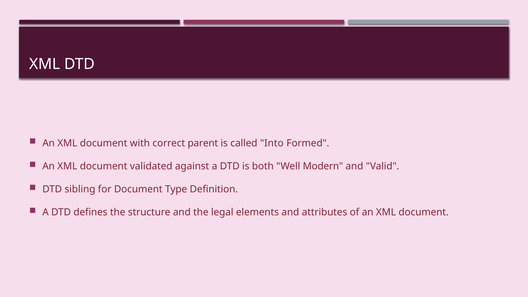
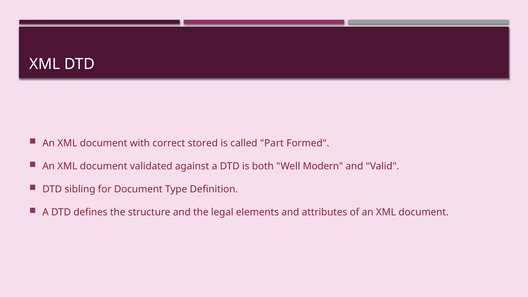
parent: parent -> stored (203, 143)
Into: Into -> Part (272, 143)
